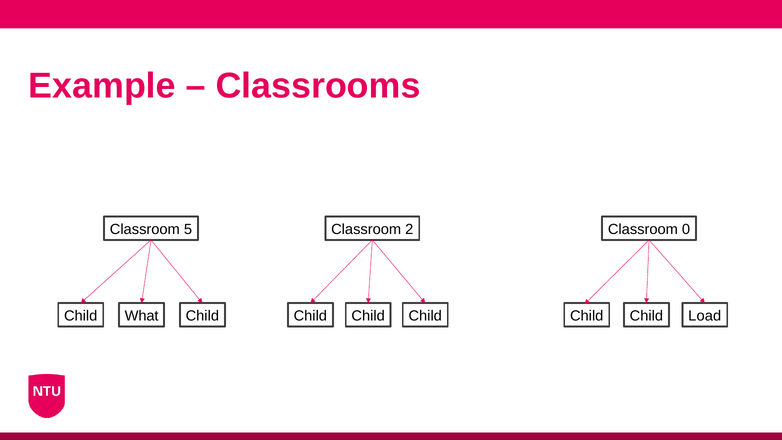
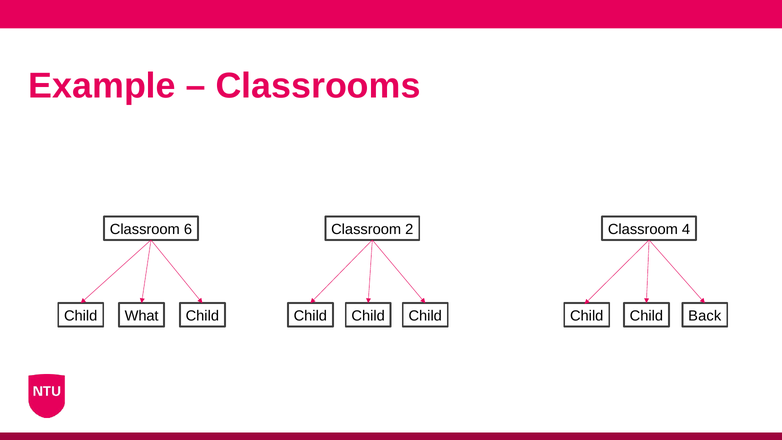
5: 5 -> 6 (188, 229)
0: 0 -> 4 (686, 229)
Load: Load -> Back (705, 316)
